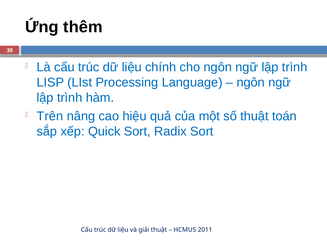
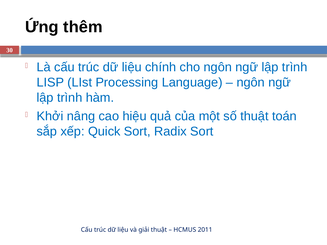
Trên: Trên -> Khởi (50, 116)
